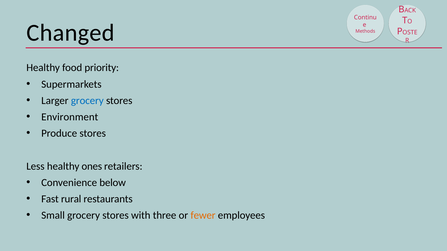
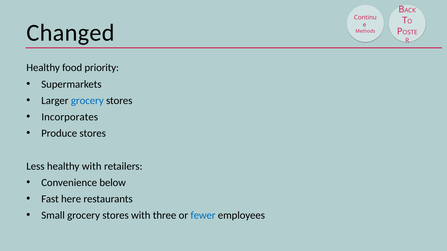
Environment: Environment -> Incorporates (70, 117)
healthy ones: ones -> with (92, 166)
rural: rural -> here (71, 199)
fewer colour: orange -> blue (203, 215)
